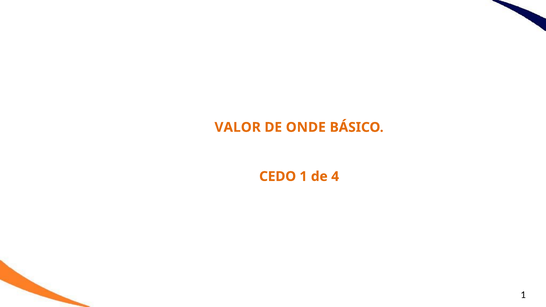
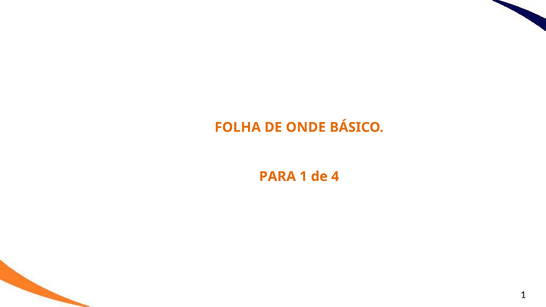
VALOR: VALOR -> FOLHA (238, 127)
CEDO: CEDO -> PARA (278, 177)
